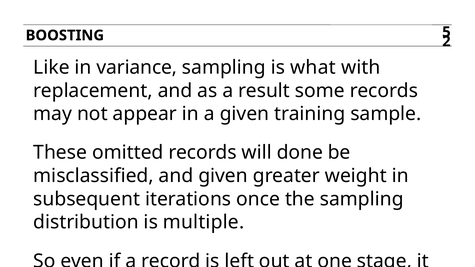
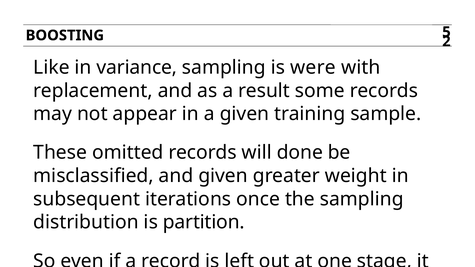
what: what -> were (313, 67)
multiple: multiple -> partition (204, 222)
